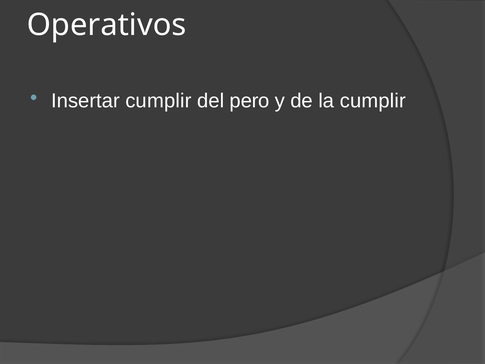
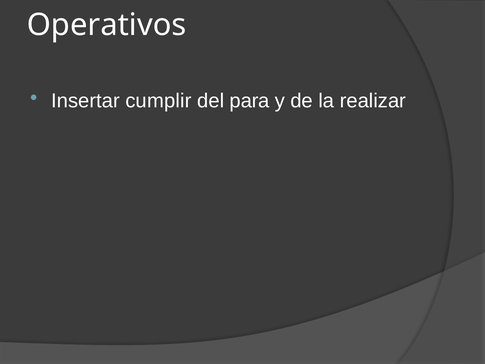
pero: pero -> para (250, 101)
la cumplir: cumplir -> realizar (373, 101)
